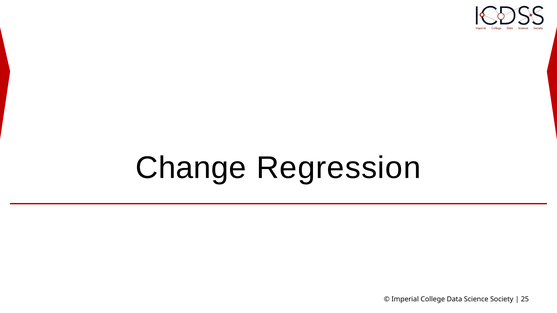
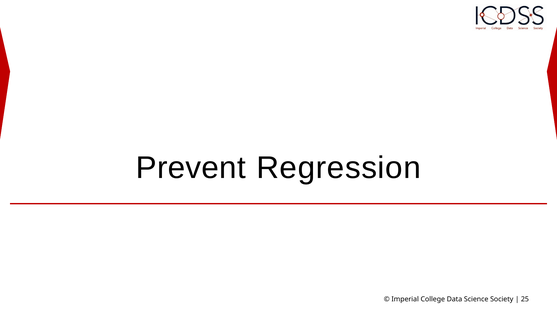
Change: Change -> Prevent (191, 168)
